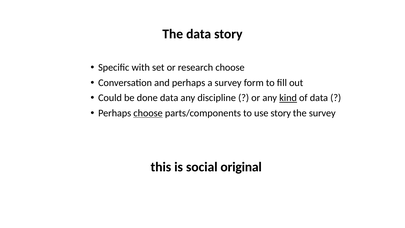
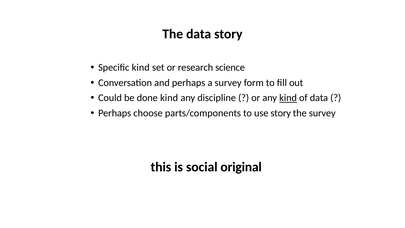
Specific with: with -> kind (141, 68)
research choose: choose -> science (230, 68)
done data: data -> kind (169, 98)
choose underline: present -> none (148, 113)
